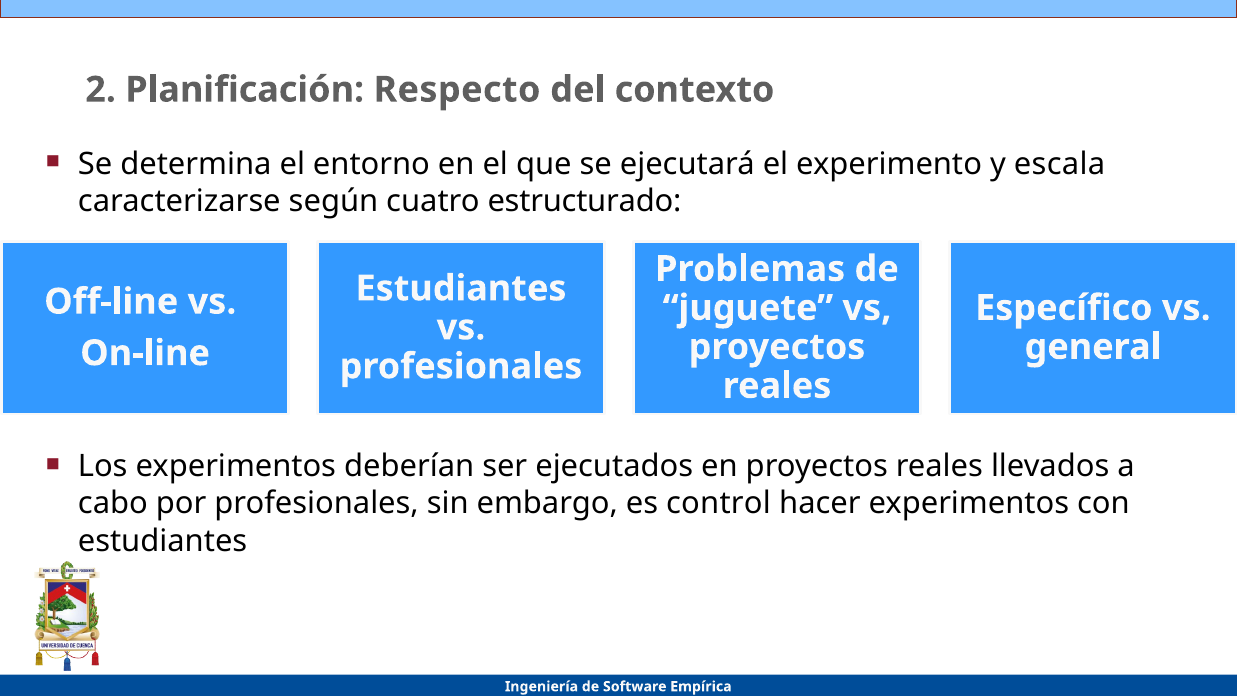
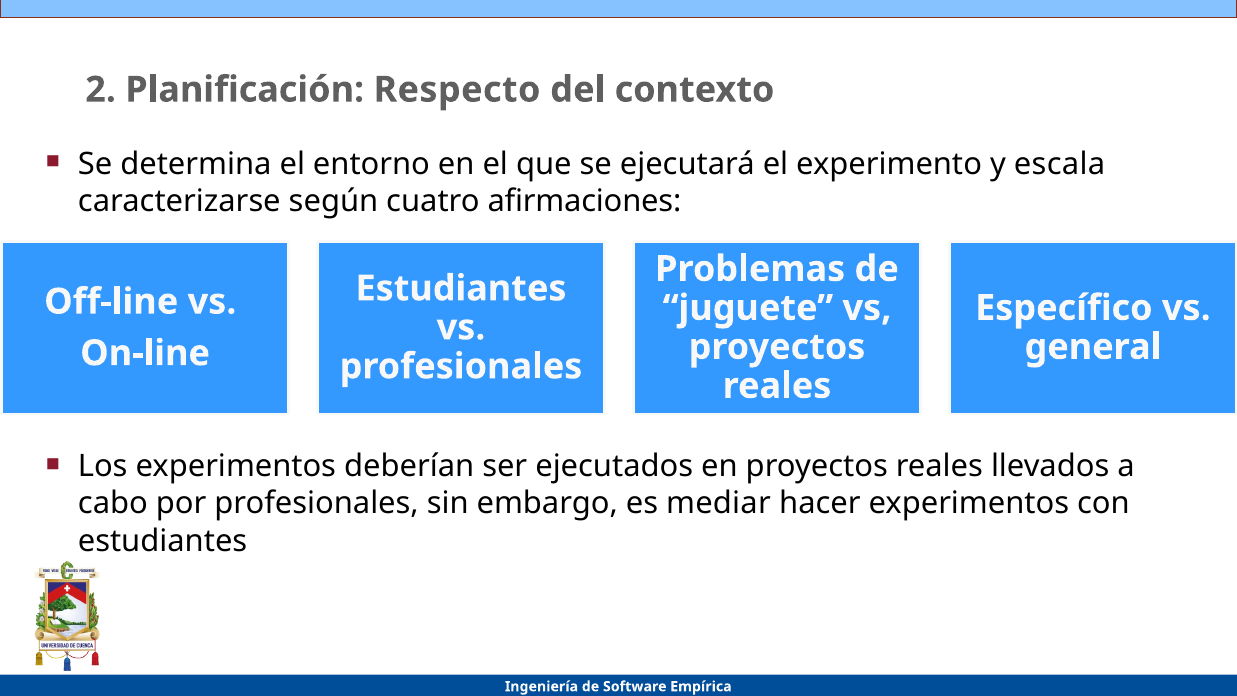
estructurado: estructurado -> afirmaciones (584, 201)
control: control -> mediar (718, 504)
